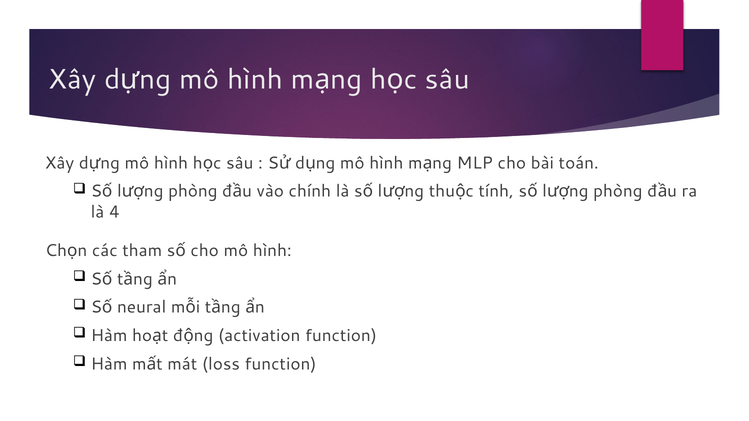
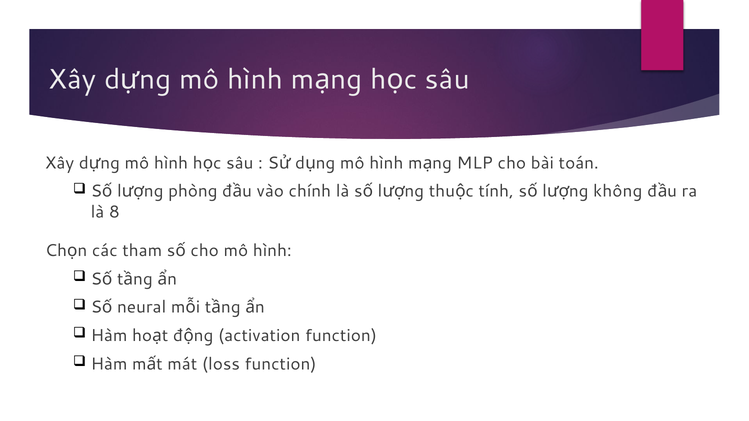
phòng: phòng -> không (618, 191)
4: 4 -> 8 (114, 212)
